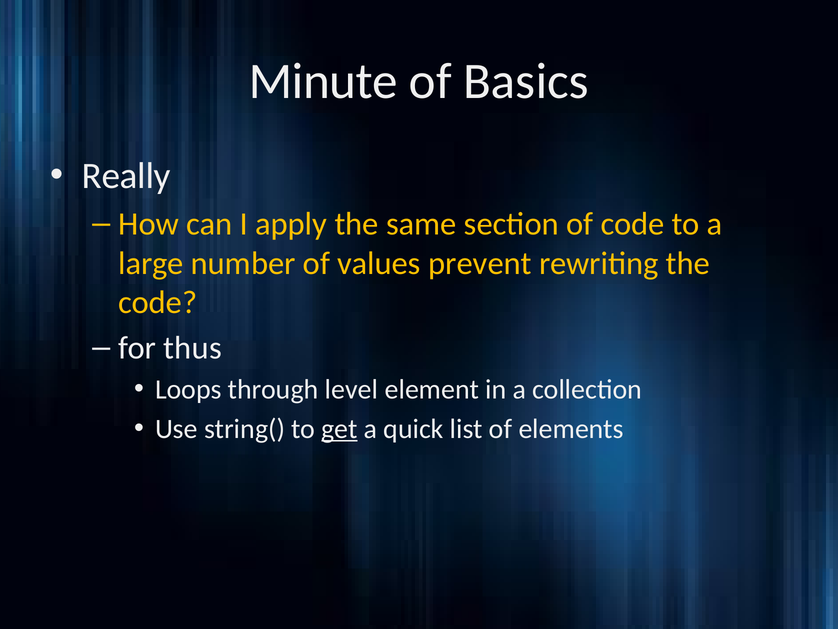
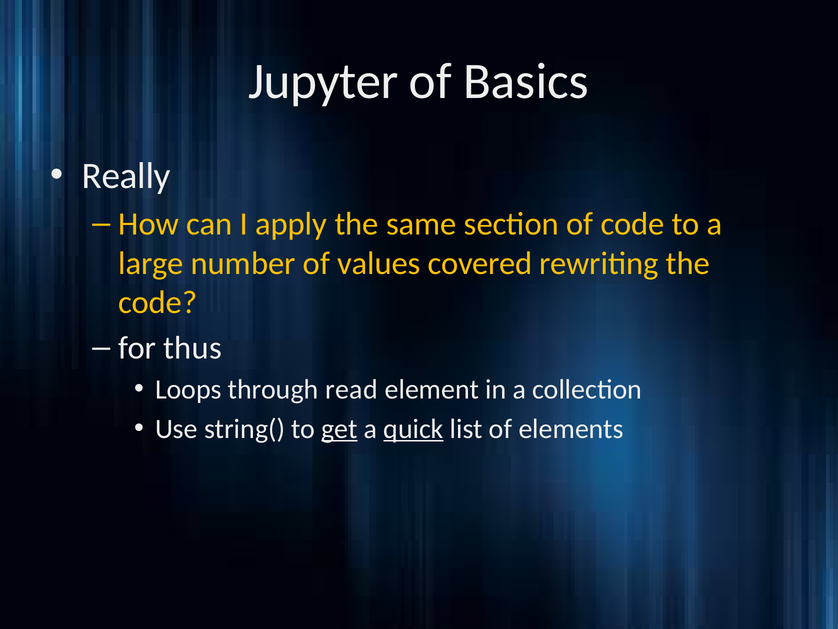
Minute: Minute -> Jupyter (323, 81)
prevent: prevent -> covered (480, 263)
level: level -> read (351, 389)
quick underline: none -> present (414, 429)
